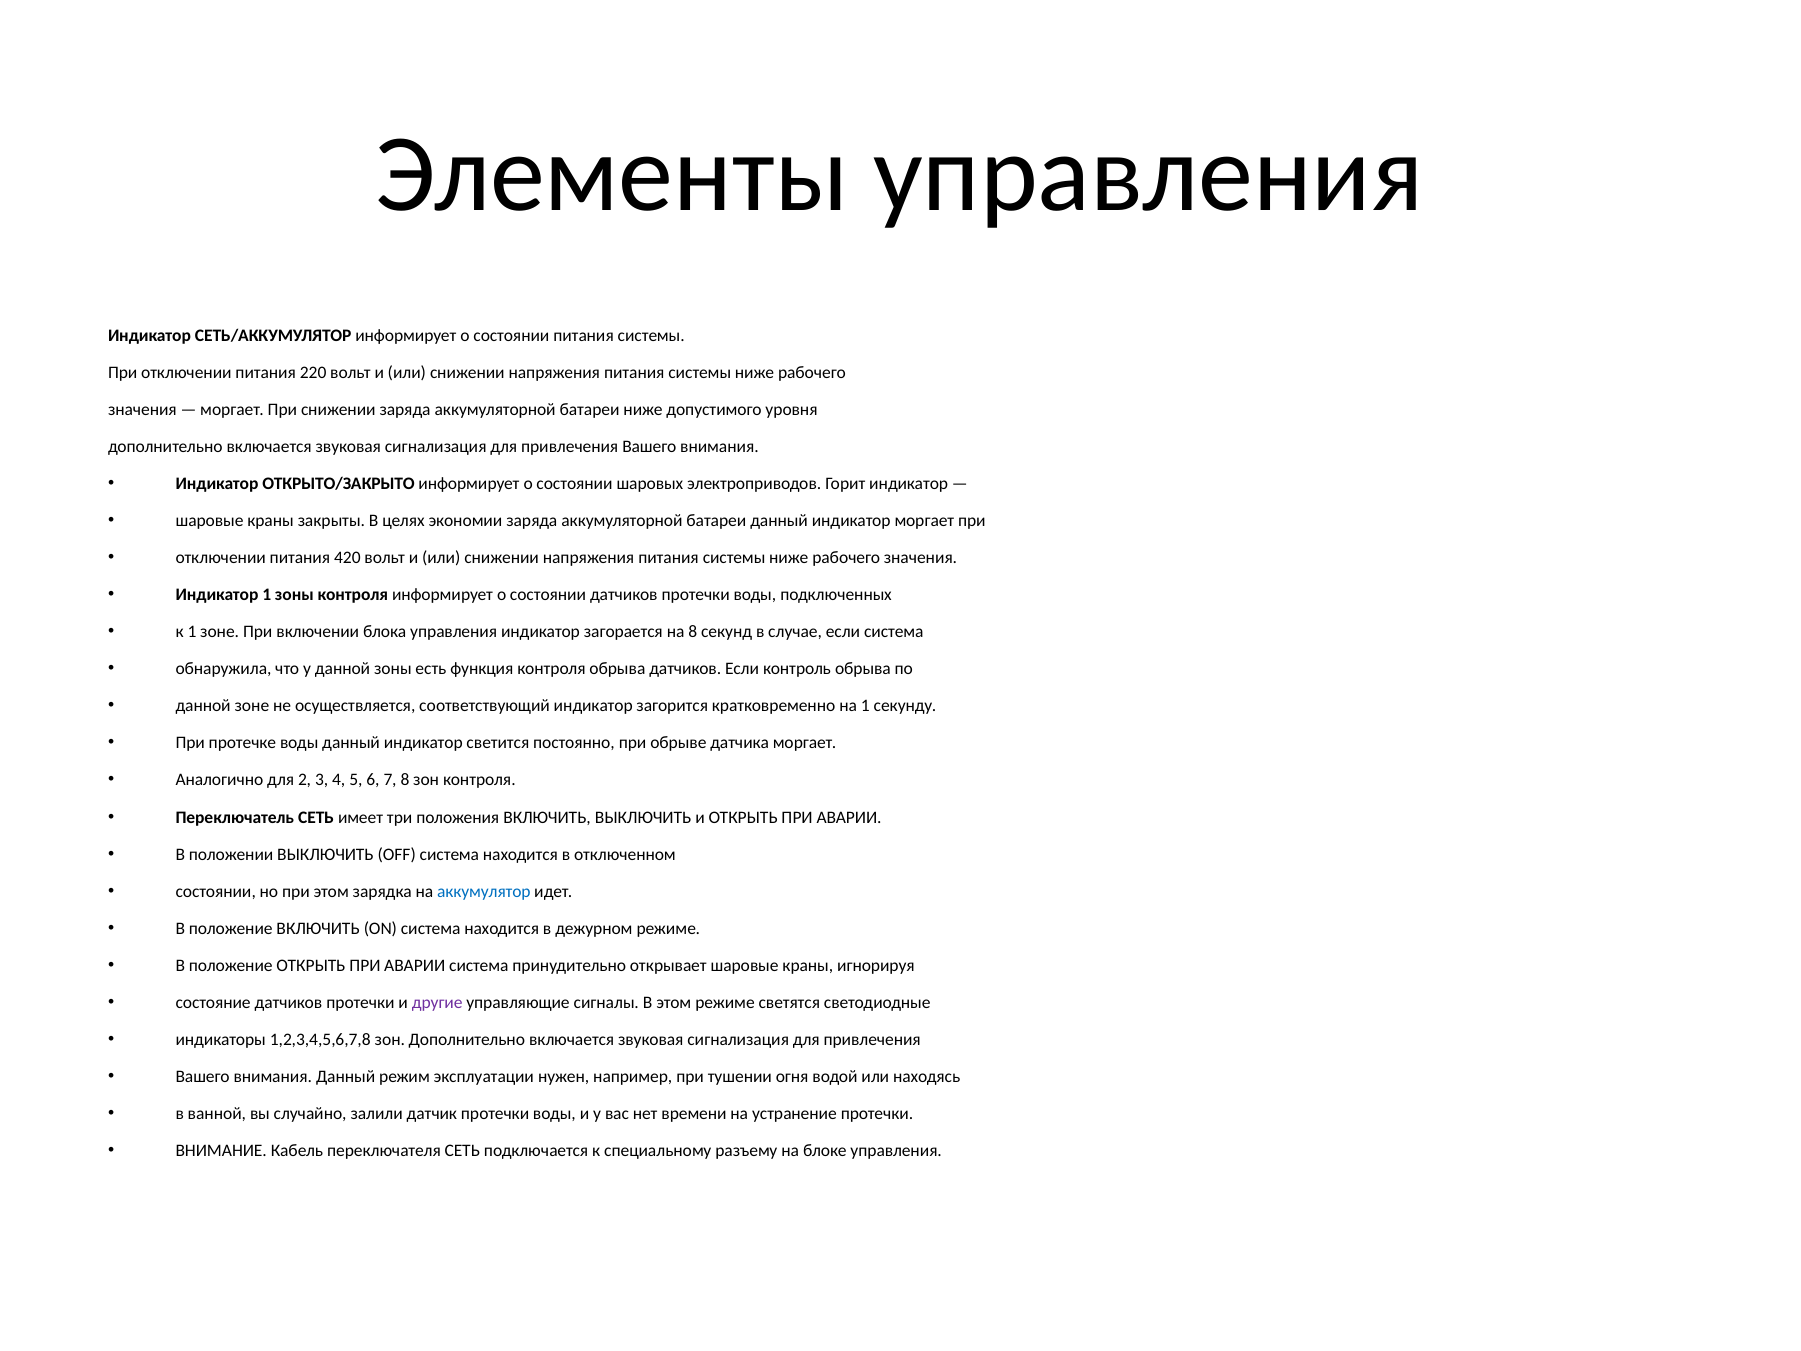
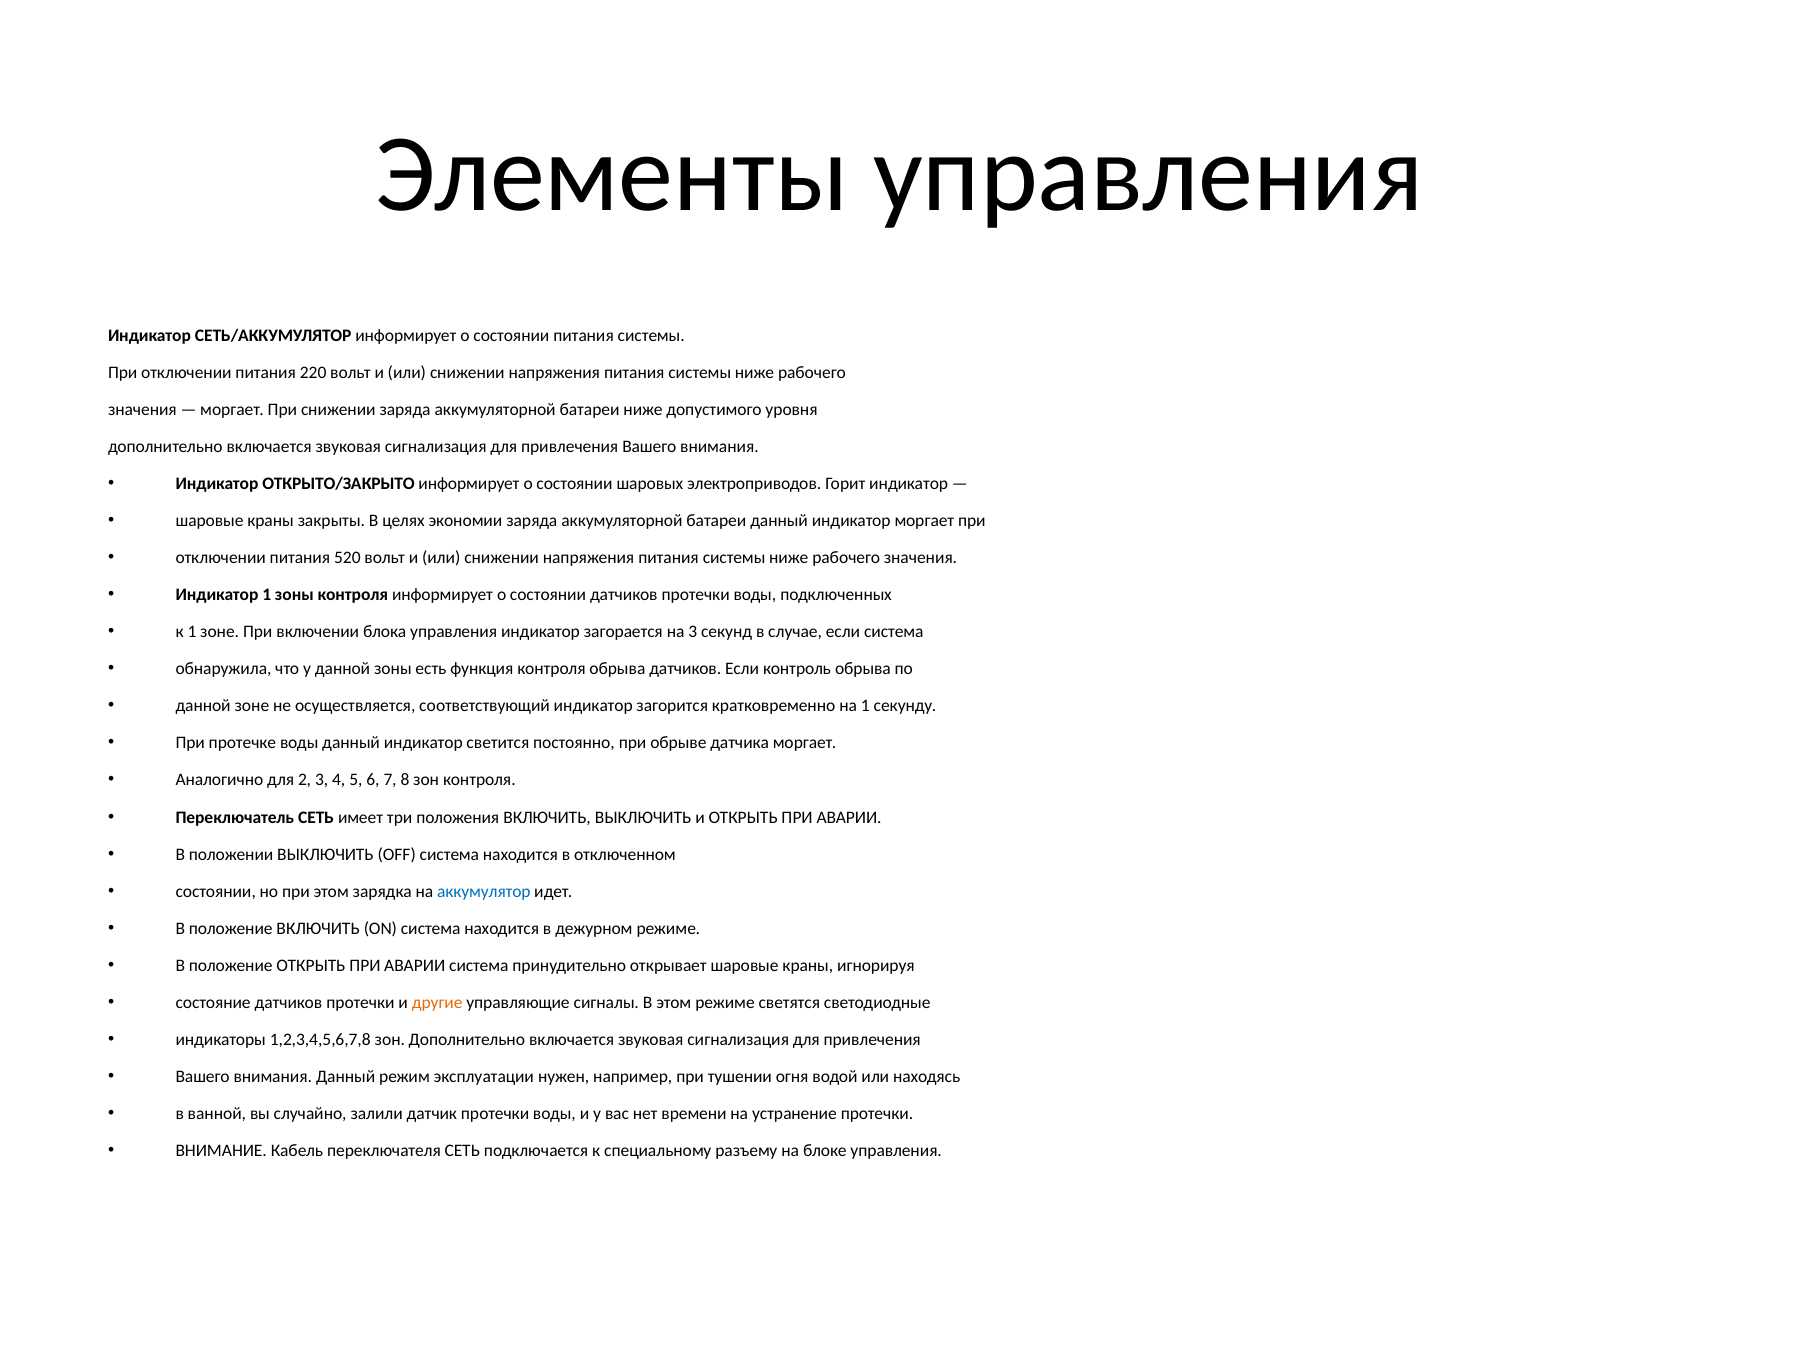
420: 420 -> 520 (347, 558)
на 8: 8 -> 3 (693, 632)
другие colour: purple -> orange (437, 1002)
